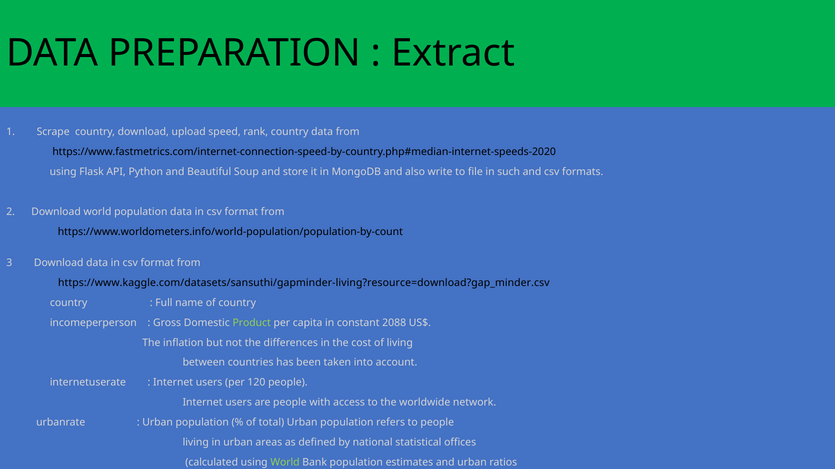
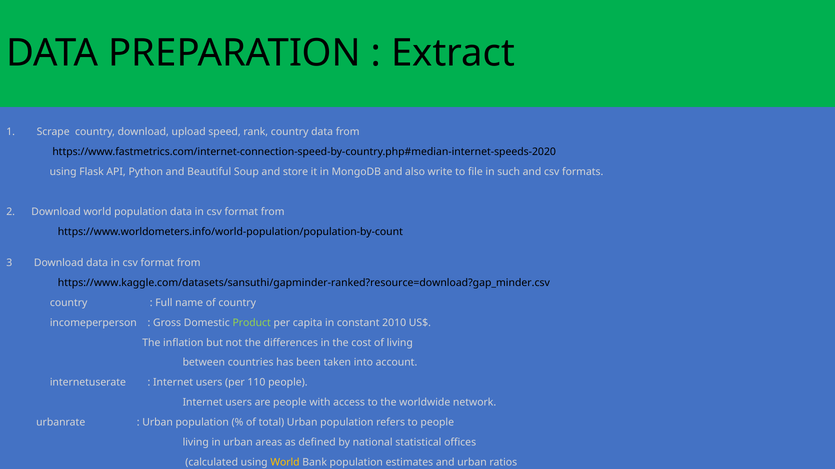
https://www.kaggle.com/datasets/sansuthi/gapminder-living?resource=download?gap_minder.csv: https://www.kaggle.com/datasets/sansuthi/gapminder-living?resource=download?gap_minder.csv -> https://www.kaggle.com/datasets/sansuthi/gapminder-ranked?resource=download?gap_minder.csv (304, 283)
2088: 2088 -> 2010 (394, 323)
120: 120 -> 110 (256, 383)
World colour: light green -> yellow (285, 463)
